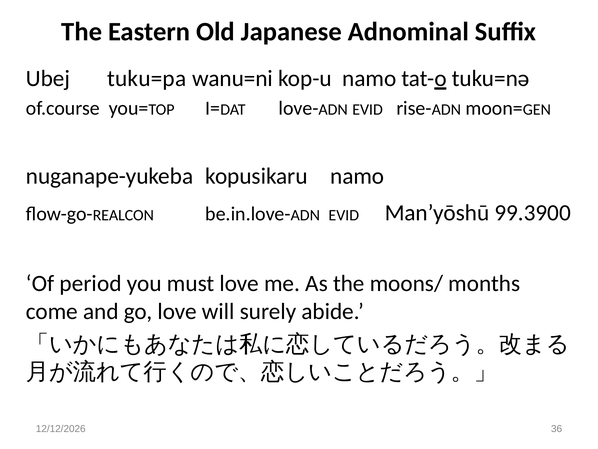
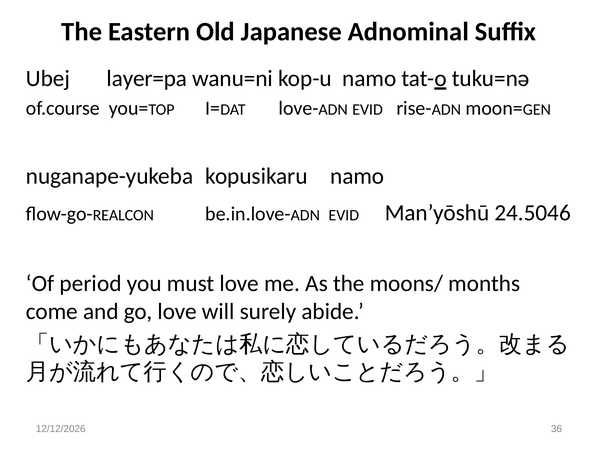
tuku=pa: tuku=pa -> layer=pa (147, 78)
99.3900: 99.3900 -> 24.5046 (533, 213)
